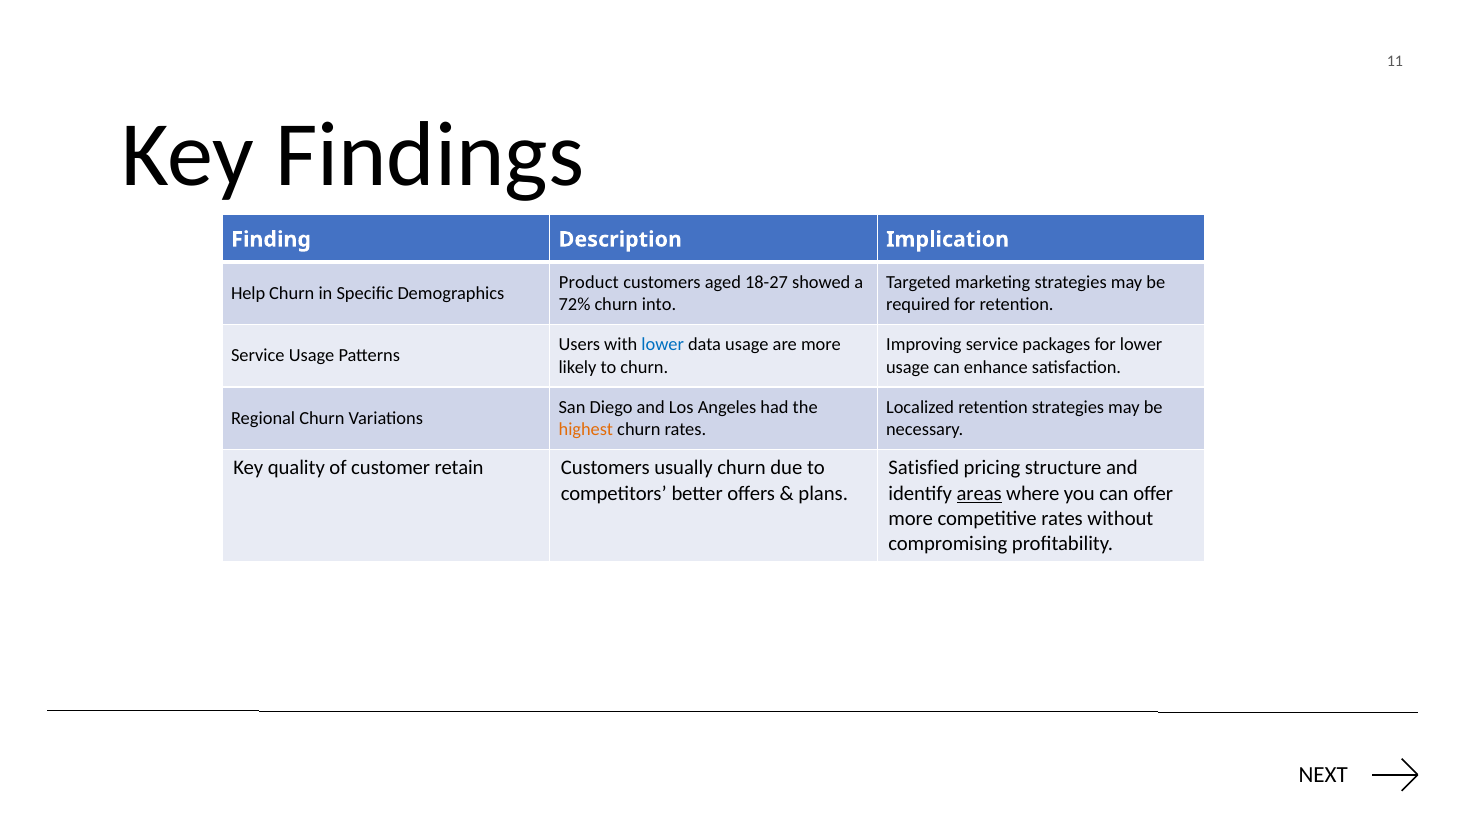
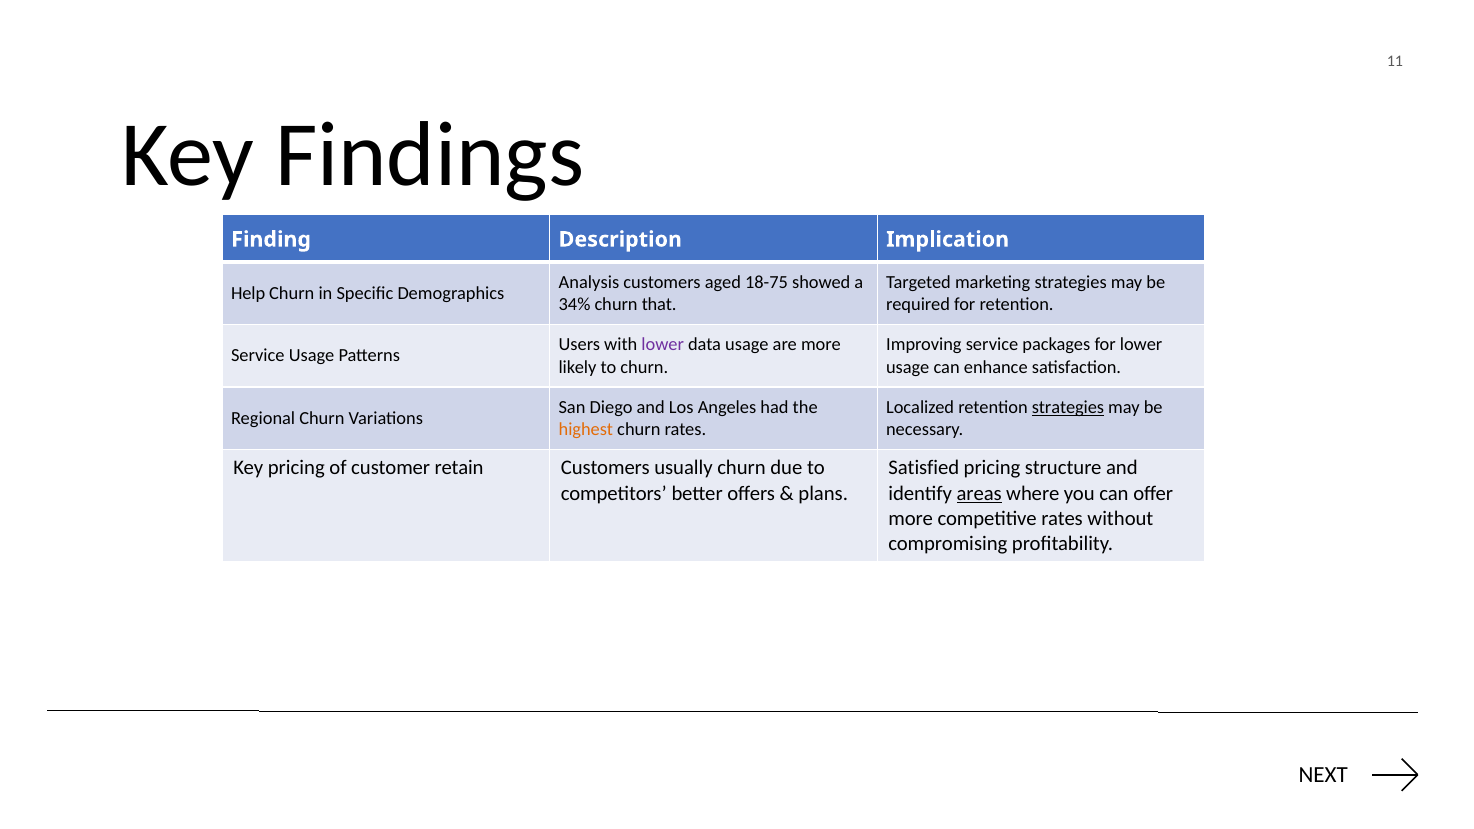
Product: Product -> Analysis (589, 282)
18-27: 18-27 -> 18-75 (767, 282)
72%: 72% -> 34% (575, 304)
into: into -> that (659, 304)
lower colour: blue -> purple (663, 345)
strategies underline: none -> present (1068, 407)
Key quality: quality -> pricing (296, 468)
